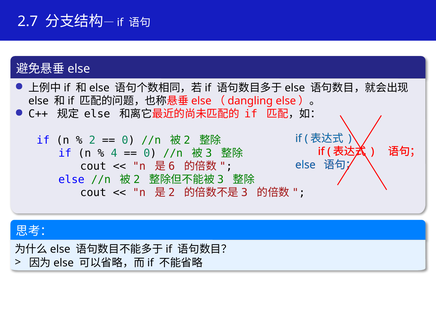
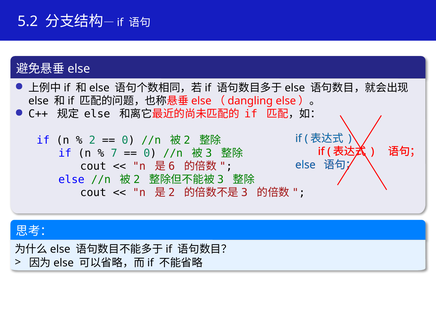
2.7: 2.7 -> 5.2 (28, 21)
4: 4 -> 7 (114, 153)
